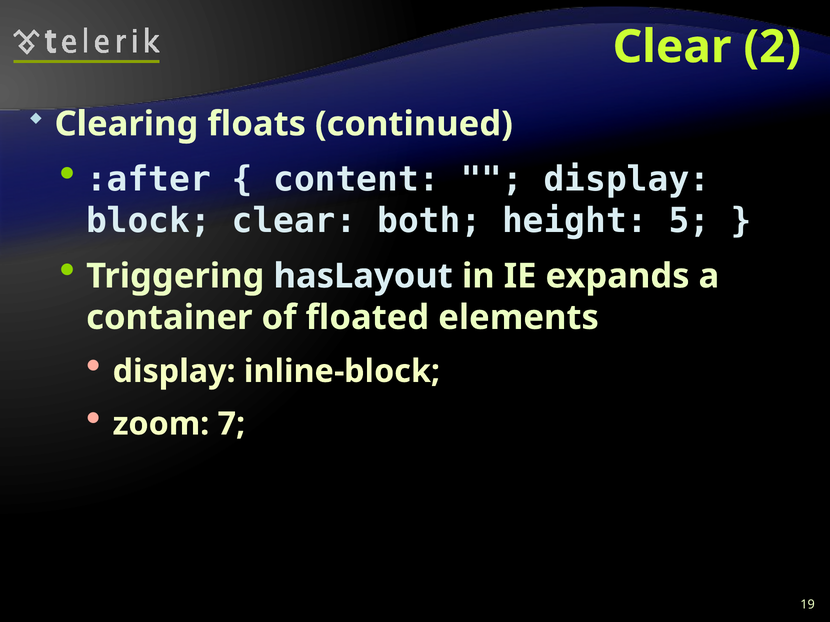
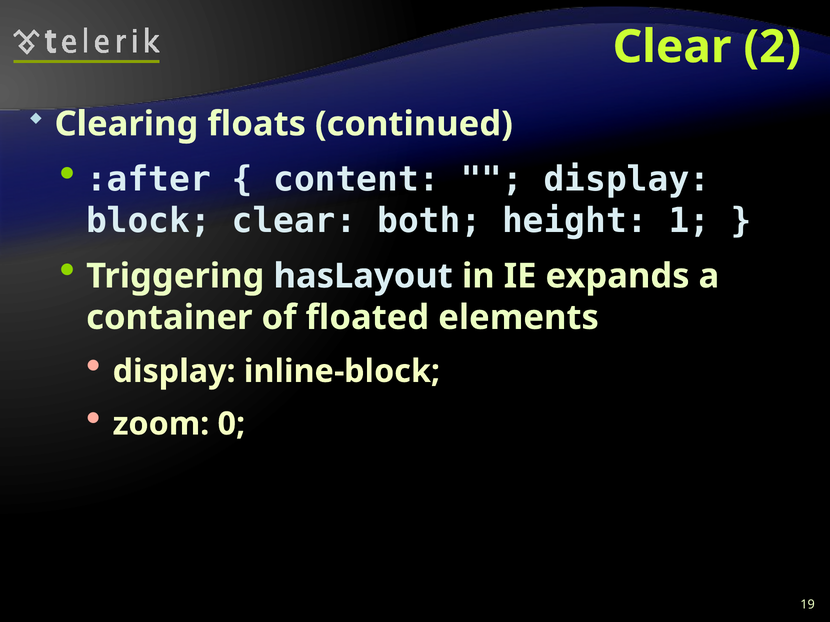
5: 5 -> 1 (689, 221)
7: 7 -> 0 (231, 424)
